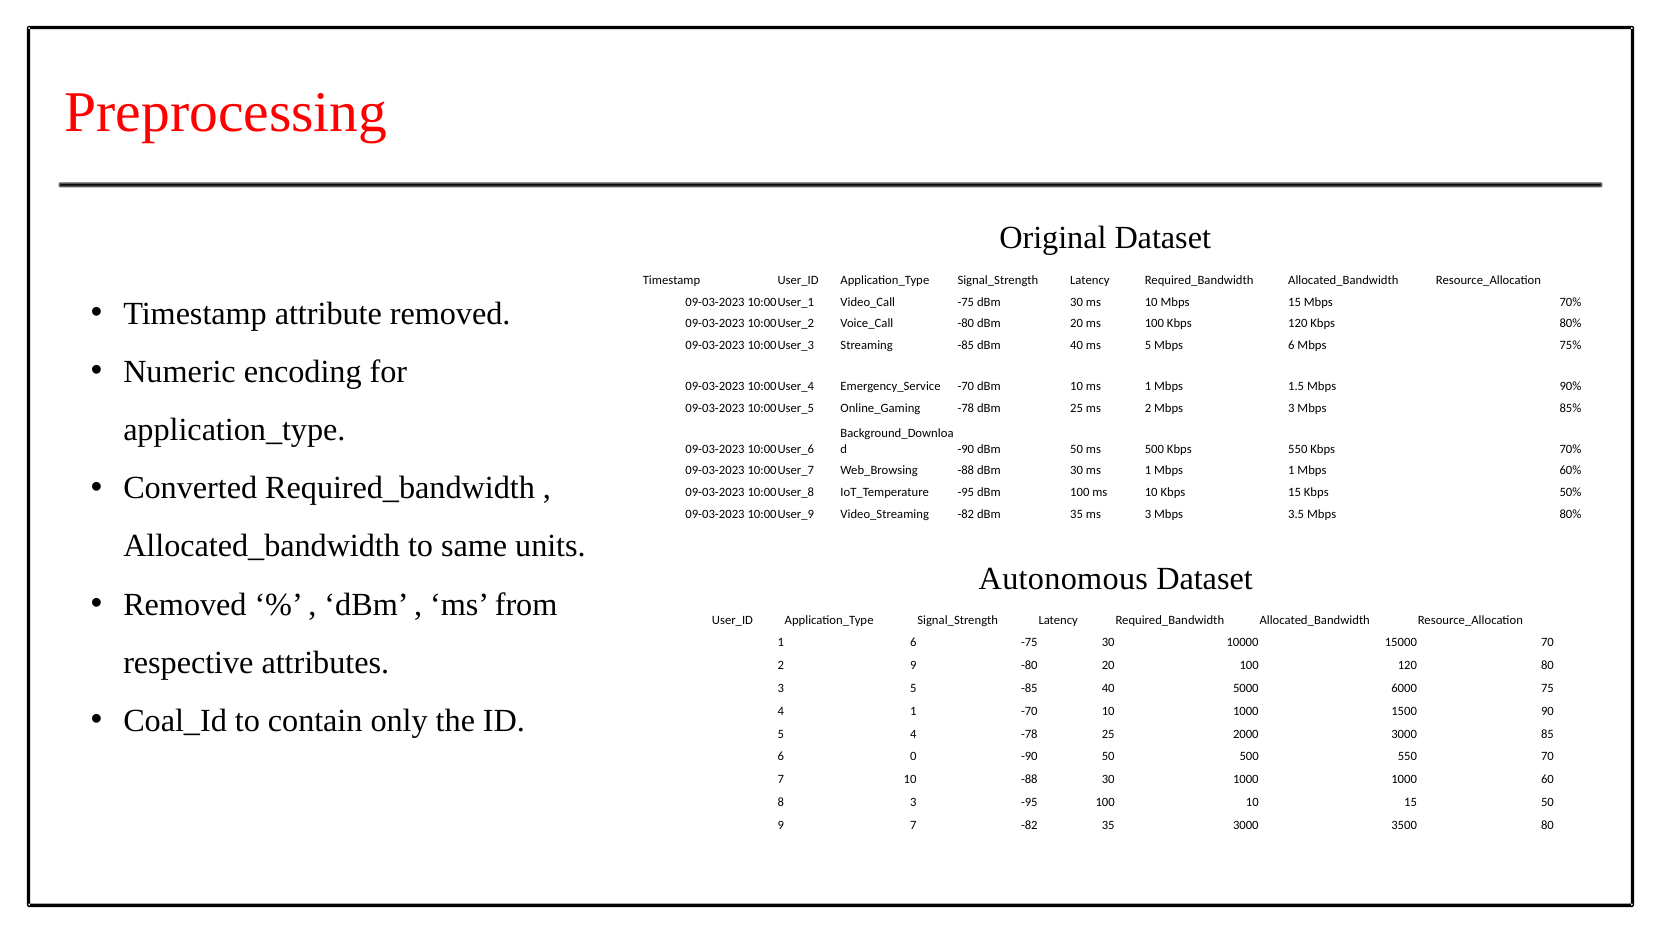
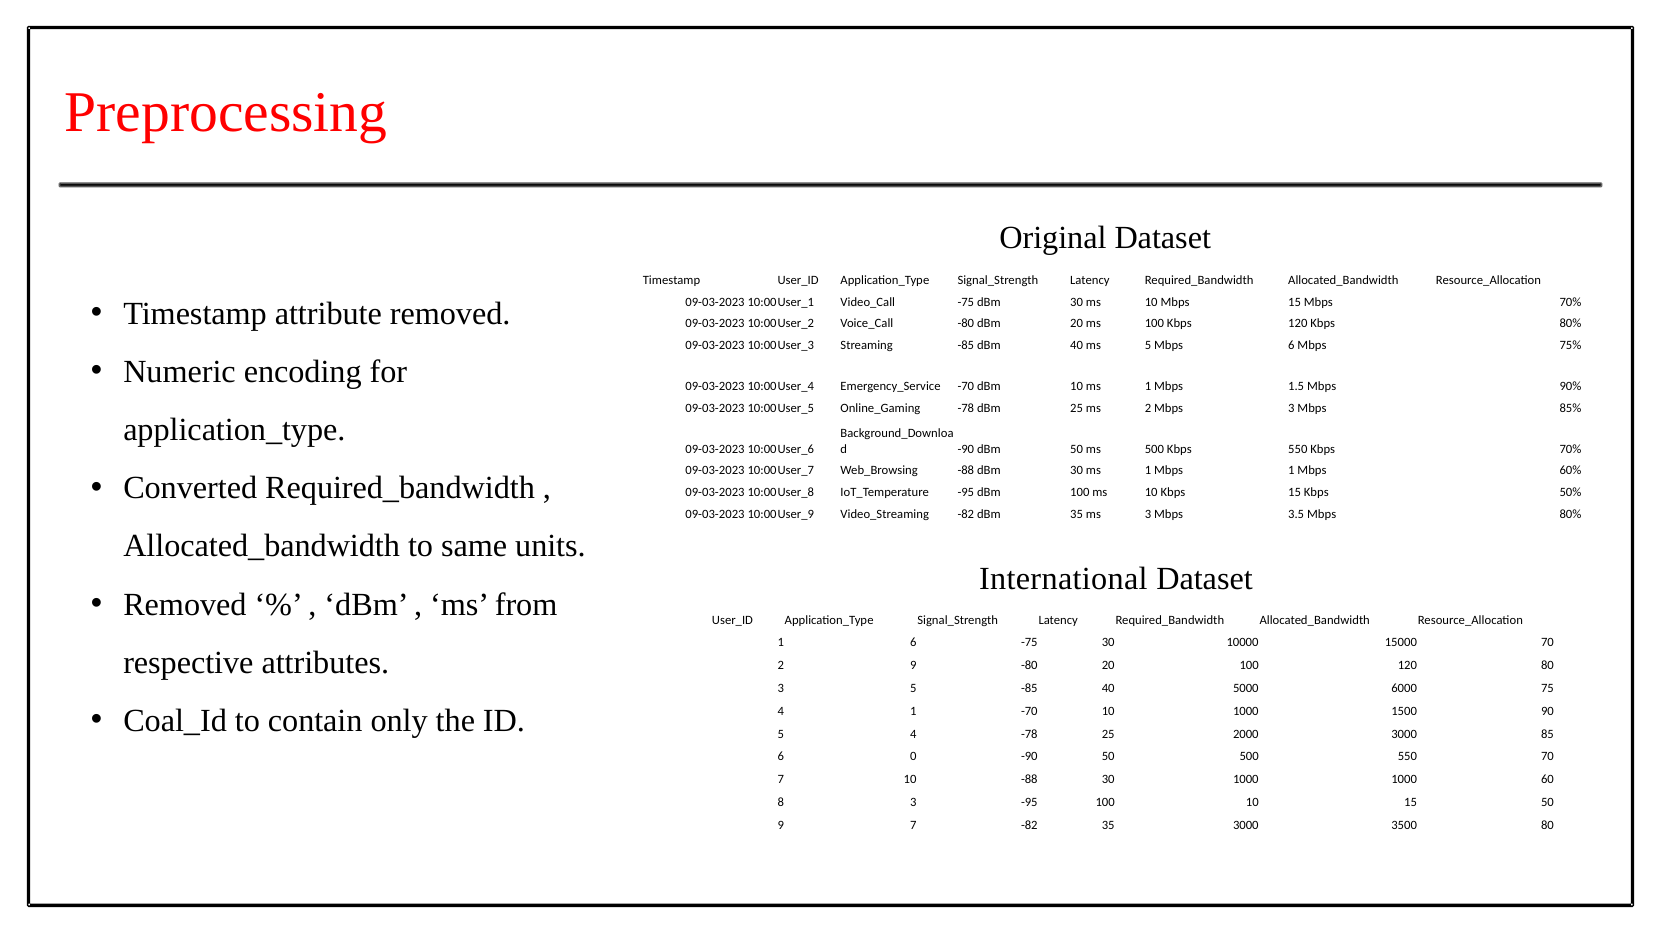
Autonomous: Autonomous -> International (1063, 579)
